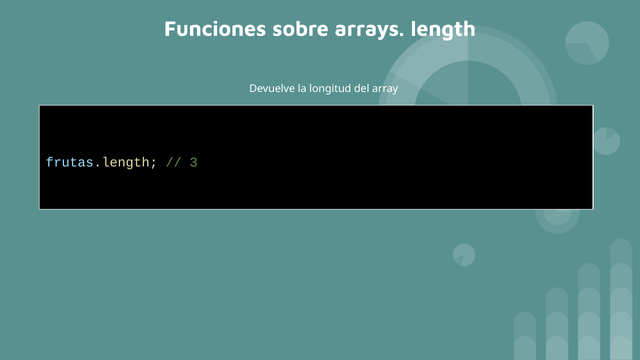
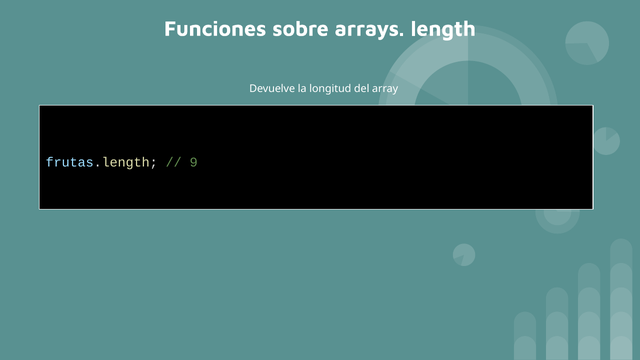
3: 3 -> 9 (194, 162)
